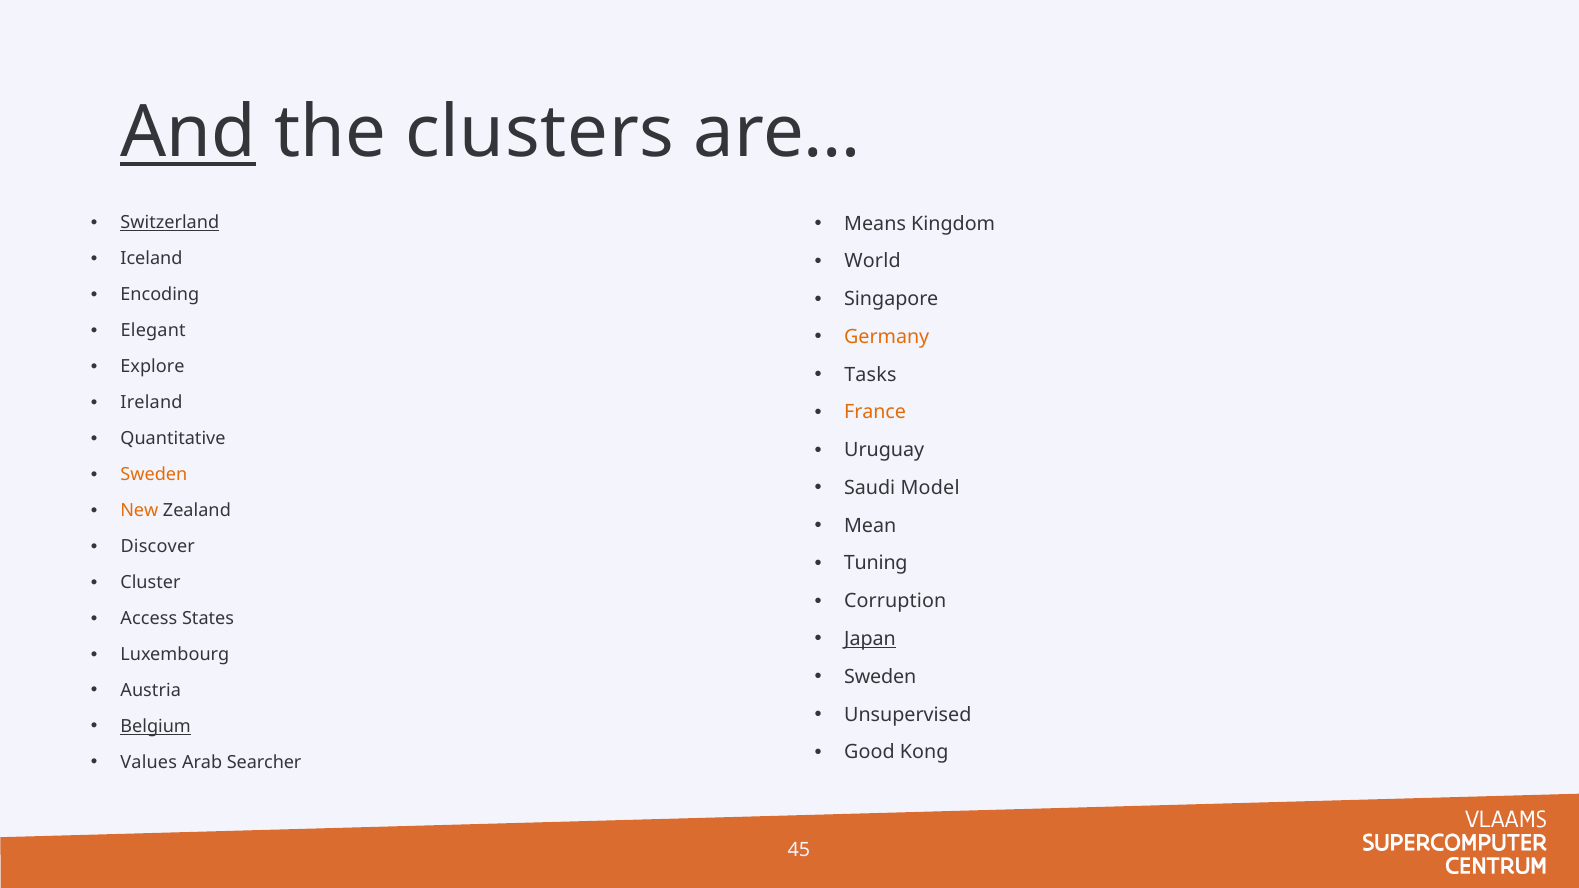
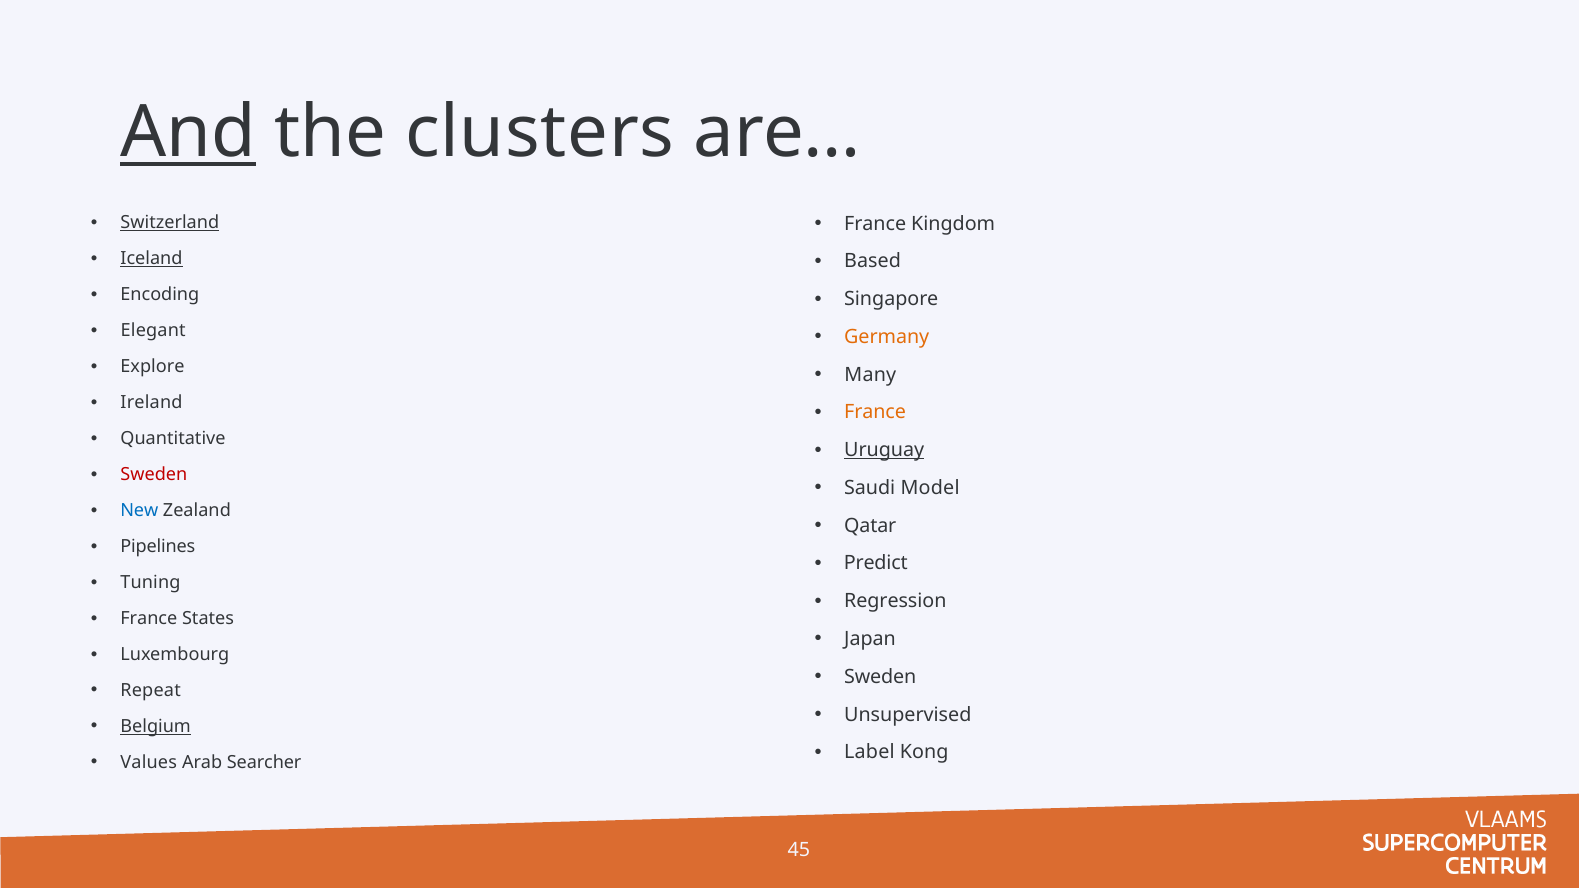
Means: Means -> France (875, 224)
Iceland underline: none -> present (151, 259)
World: World -> Based (873, 261)
Tasks: Tasks -> Many (870, 375)
Uruguay underline: none -> present (884, 450)
Sweden colour: orange -> red (154, 475)
New colour: orange -> blue (139, 511)
Mean: Mean -> Qatar (870, 526)
Discover: Discover -> Pipelines (158, 547)
Tuning: Tuning -> Predict (876, 564)
Cluster: Cluster -> Tuning (150, 583)
Corruption: Corruption -> Regression (895, 601)
Access: Access -> France (149, 619)
Japan underline: present -> none (870, 639)
Austria: Austria -> Repeat (151, 691)
Good: Good -> Label (869, 752)
